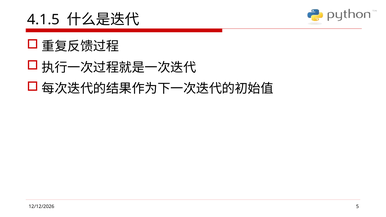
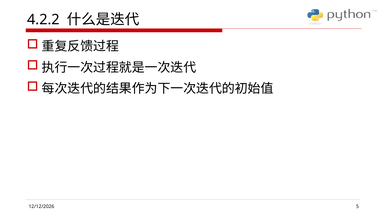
4.1.5: 4.1.5 -> 4.2.2 (43, 20)
